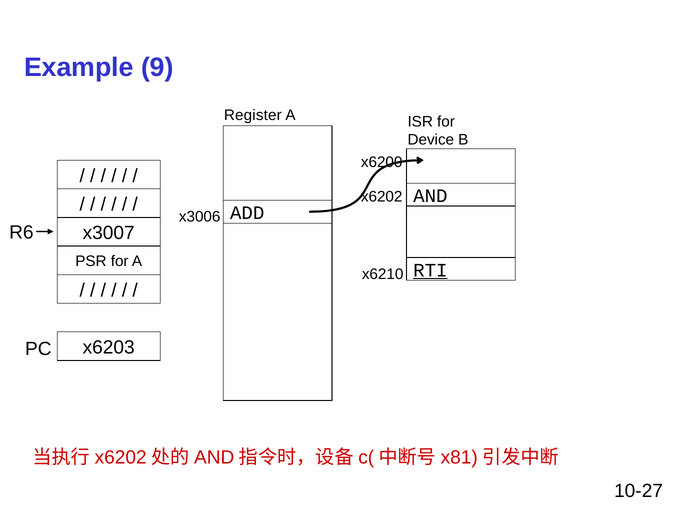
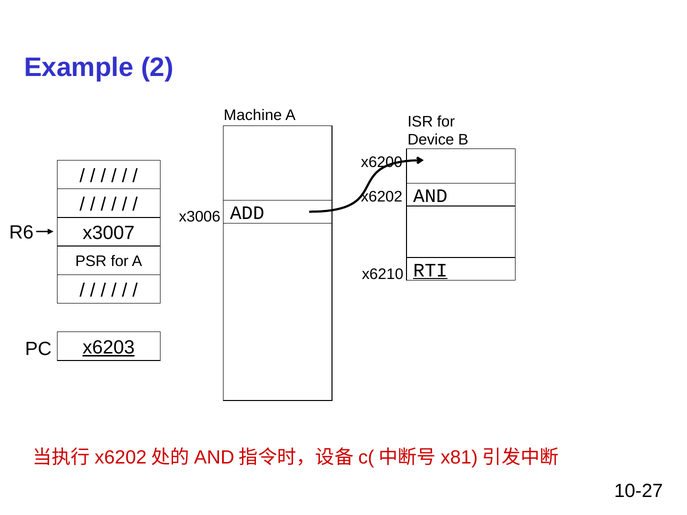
9: 9 -> 2 (157, 68)
Register: Register -> Machine (253, 115)
x6203 underline: none -> present (109, 348)
